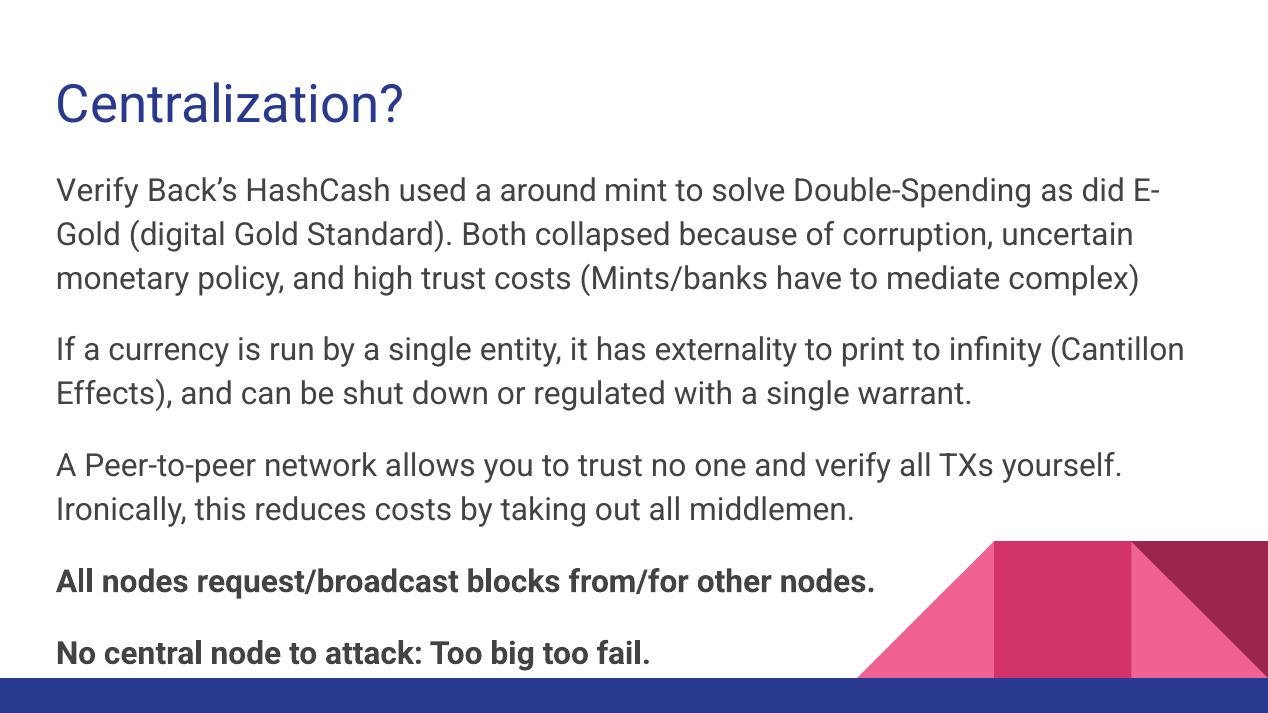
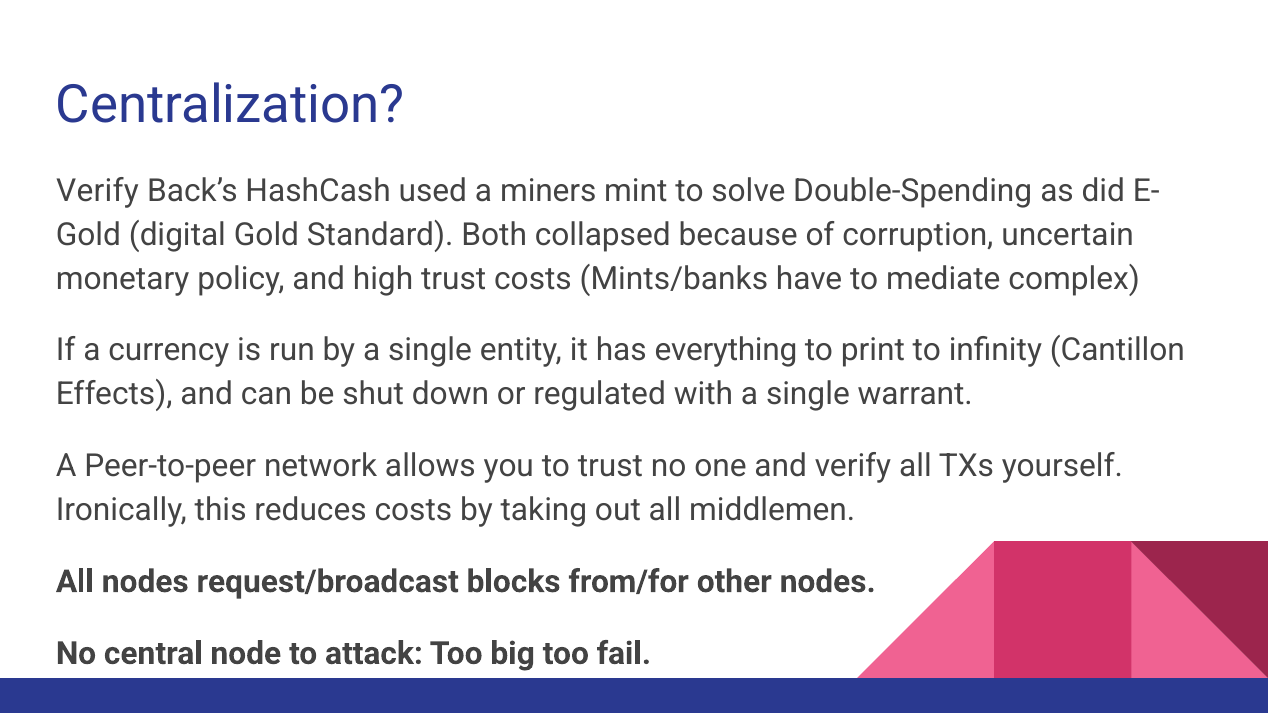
around: around -> miners (548, 191)
externality: externality -> everything (726, 351)
